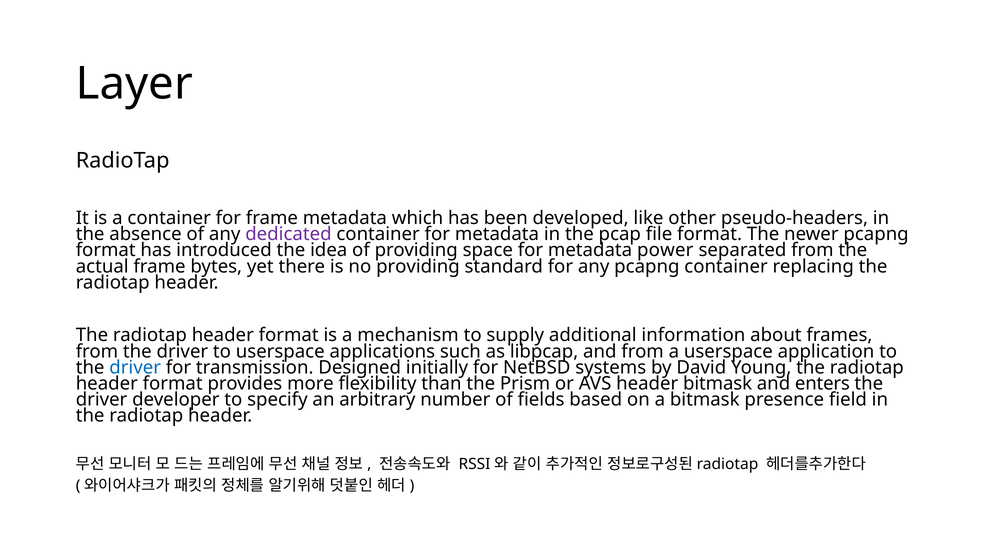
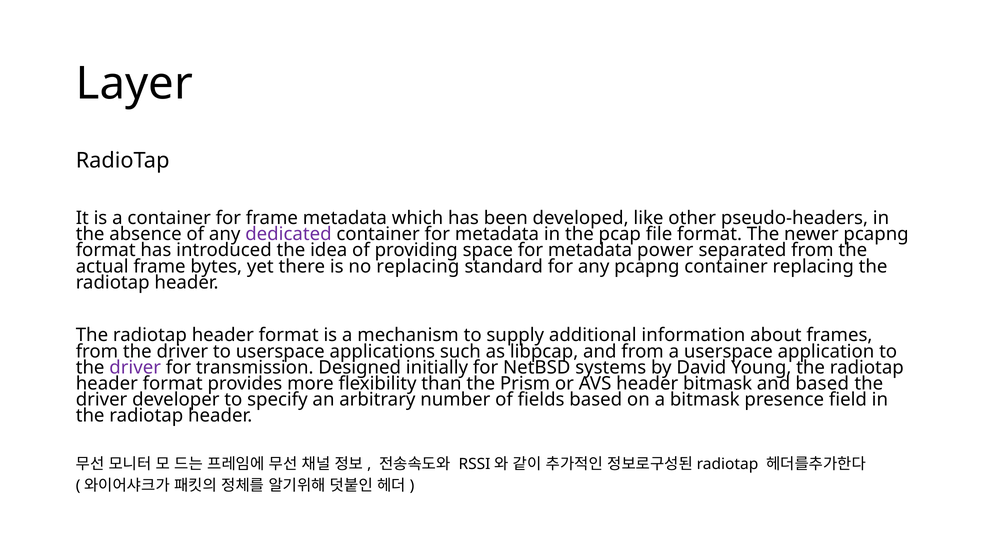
no providing: providing -> replacing (418, 266)
driver colour: blue -> purple (135, 368)
and enters: enters -> based (822, 384)
